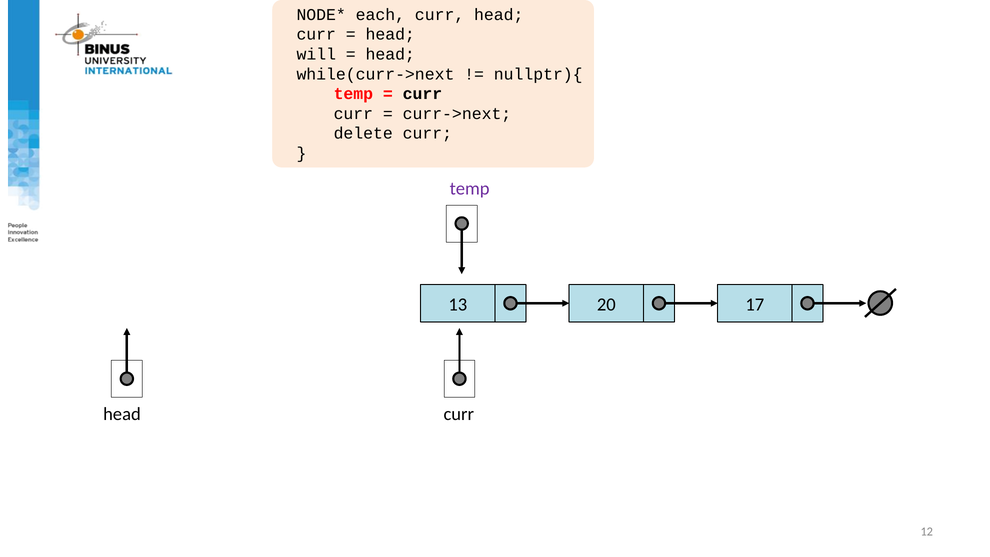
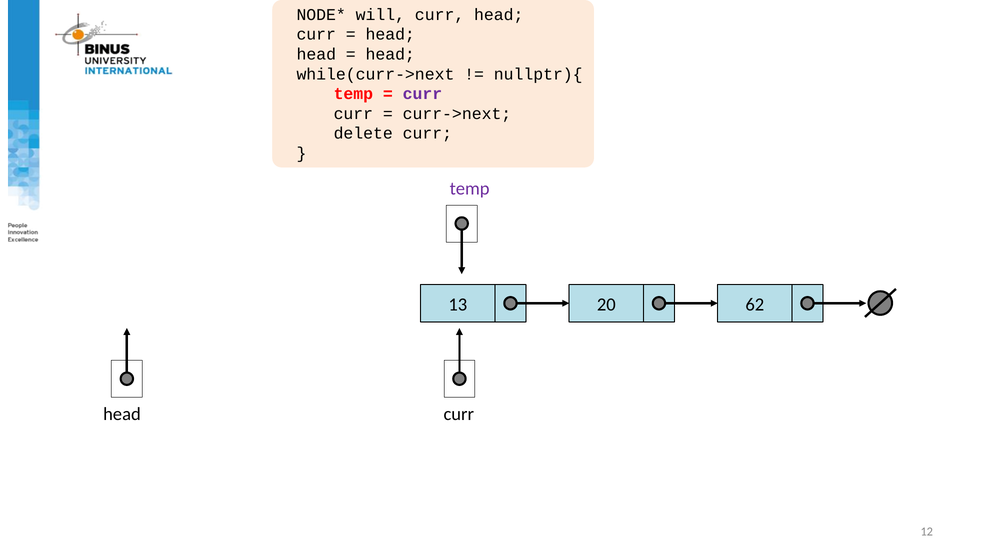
each: each -> will (380, 15)
will: will -> head (316, 54)
curr colour: black -> purple (422, 94)
17: 17 -> 62 (755, 304)
